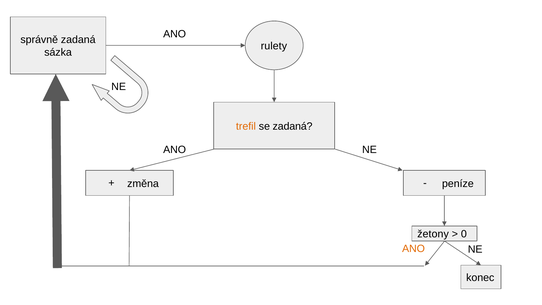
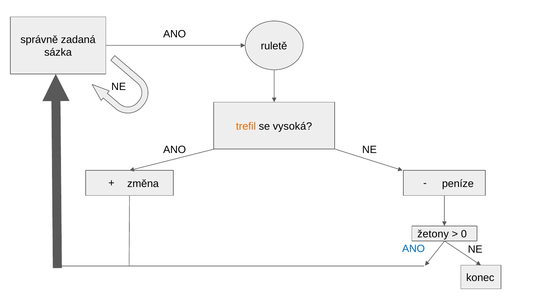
rulety: rulety -> ruletě (274, 46)
se zadaná: zadaná -> vysoká (292, 126)
ANO colour: orange -> blue (414, 249)
